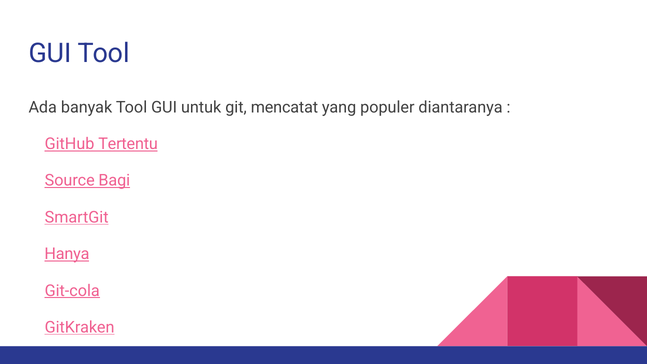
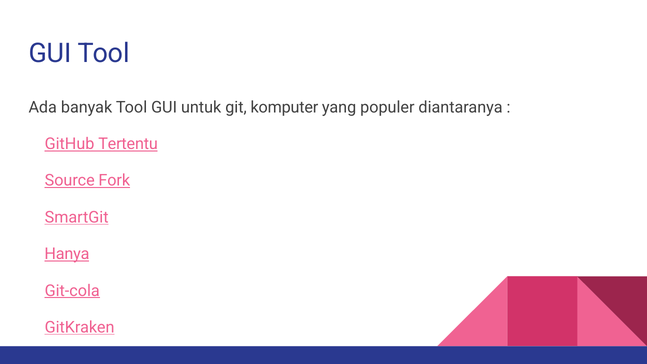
mencatat: mencatat -> komputer (284, 107)
Bagi: Bagi -> Fork (114, 181)
